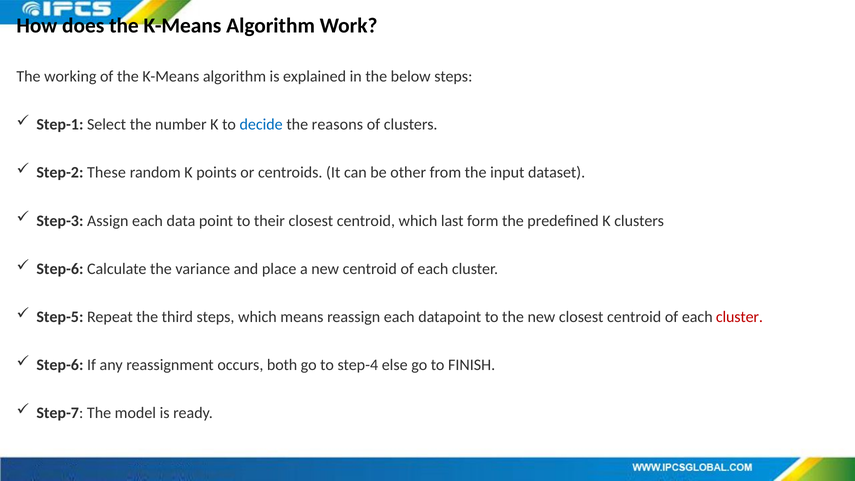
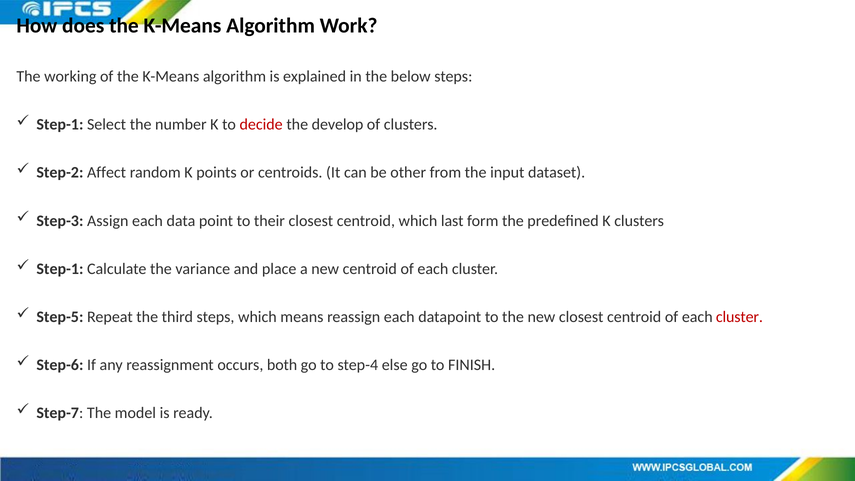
decide colour: blue -> red (261, 125)
reasons: reasons -> develop (337, 125)
These: These -> Affect (107, 173)
Step-6: Step-6 -> Step-1 (60, 269)
